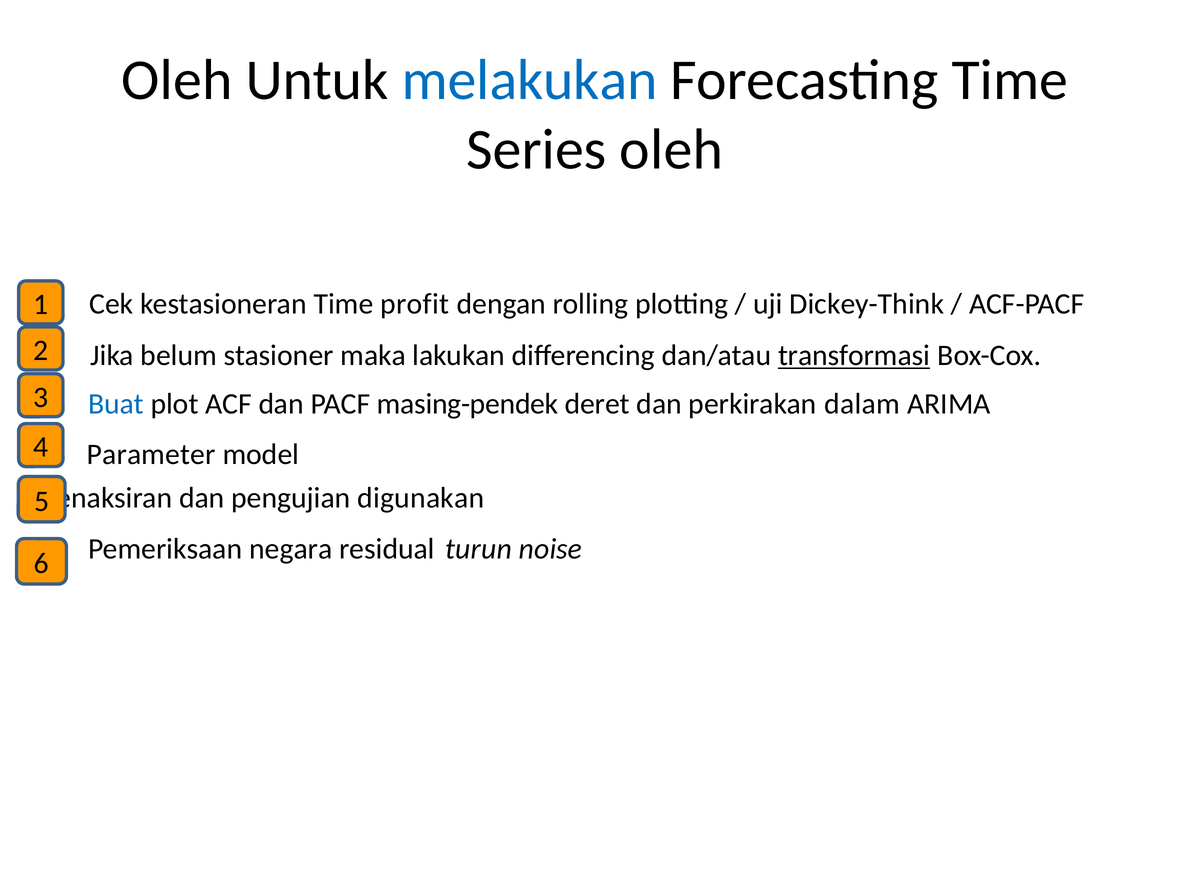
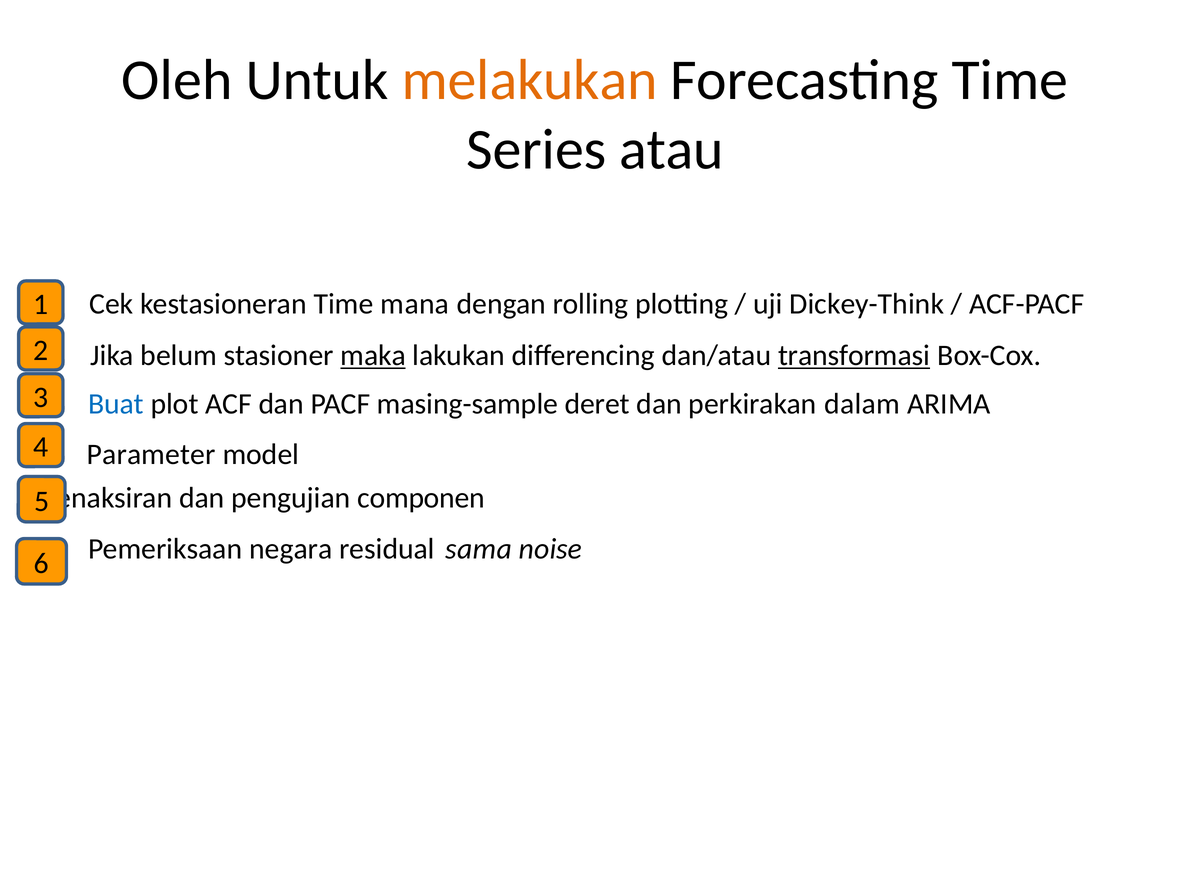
melakukan colour: blue -> orange (530, 80)
Series oleh: oleh -> atau (672, 150)
profit: profit -> mana (415, 304)
maka underline: none -> present (373, 356)
masing-pendek: masing-pendek -> masing-sample (468, 404)
digunakan: digunakan -> componen (421, 498)
turun: turun -> sama (479, 549)
